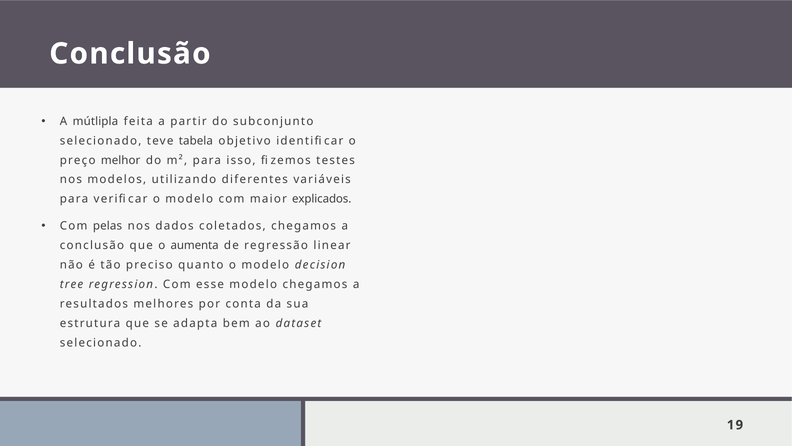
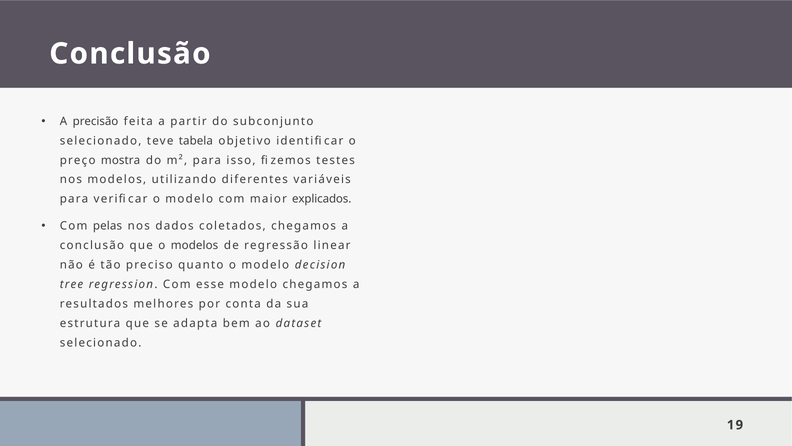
mútlipla: mútlipla -> precisão (96, 121)
melhor: melhor -> mostra (121, 160)
o aumenta: aumenta -> modelos (195, 245)
